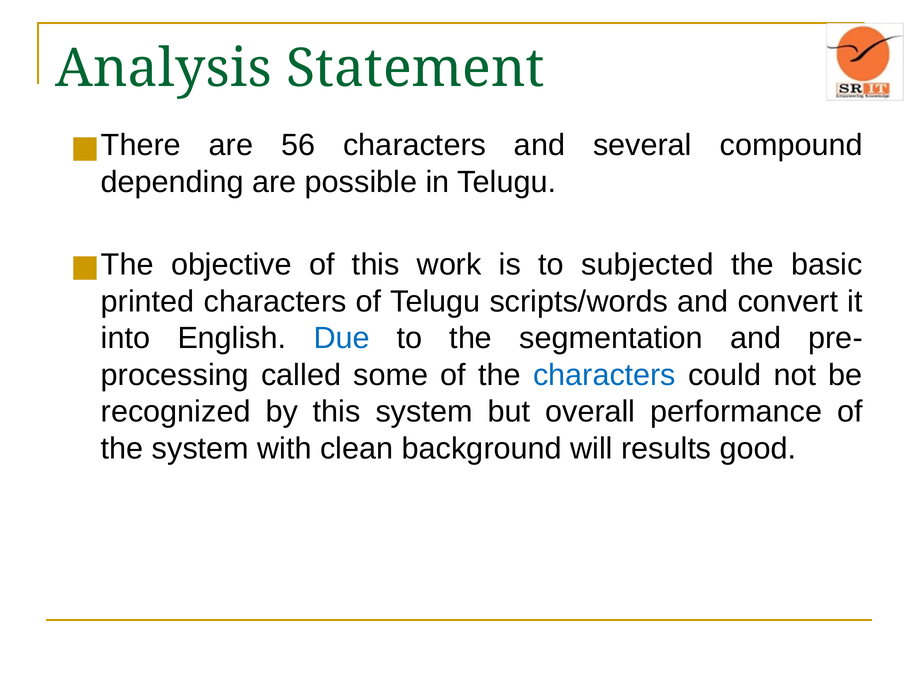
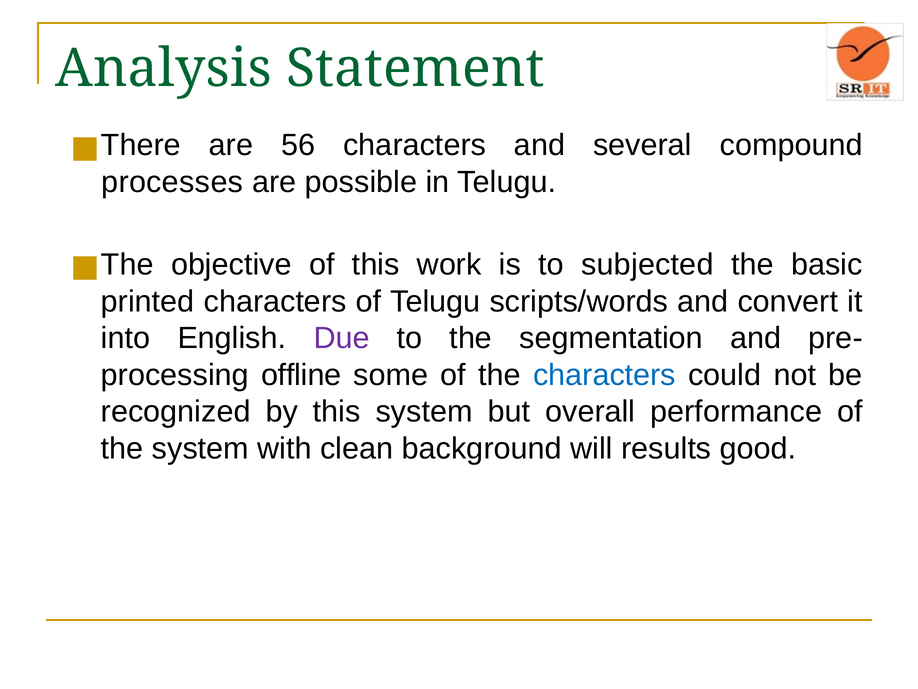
depending: depending -> processes (172, 182)
Due colour: blue -> purple (342, 338)
called: called -> offline (301, 375)
